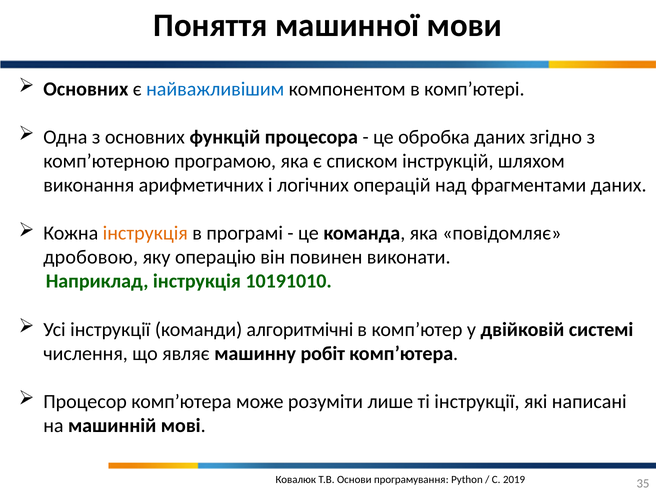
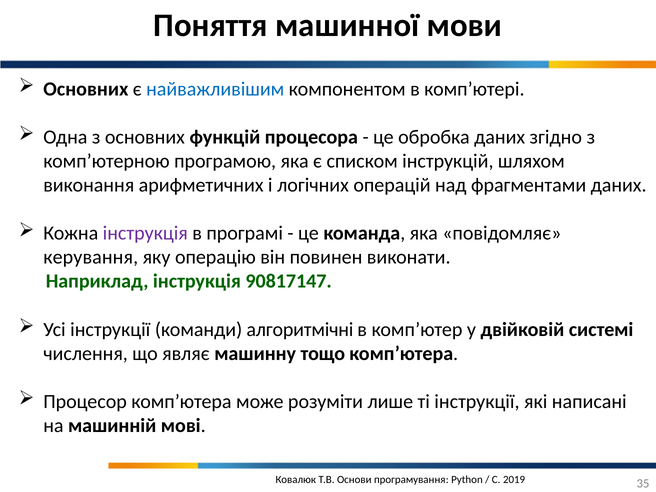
інструкція colour: orange -> purple (145, 233)
дробовою: дробовою -> керування (91, 257)
10191010: 10191010 -> 90817147 (289, 281)
робіт: робіт -> тощо (323, 354)
